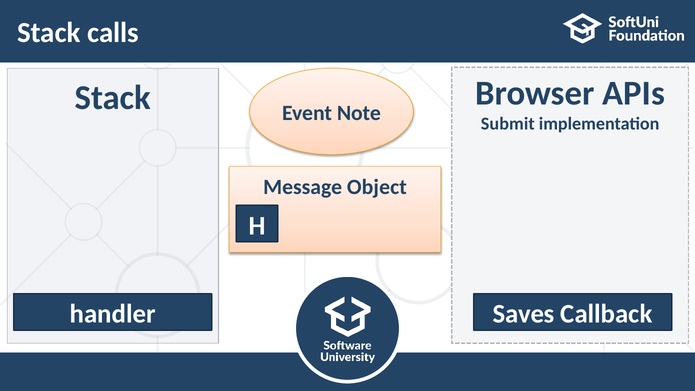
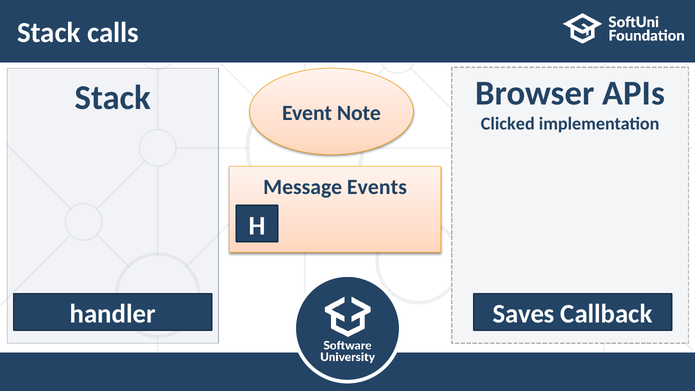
Submit: Submit -> Clicked (508, 124)
Object: Object -> Events (377, 187)
